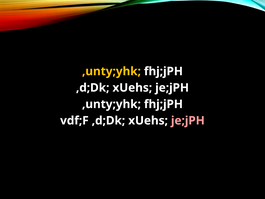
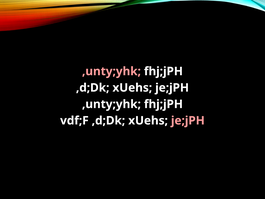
,unty;yhk colour: yellow -> pink (111, 71)
